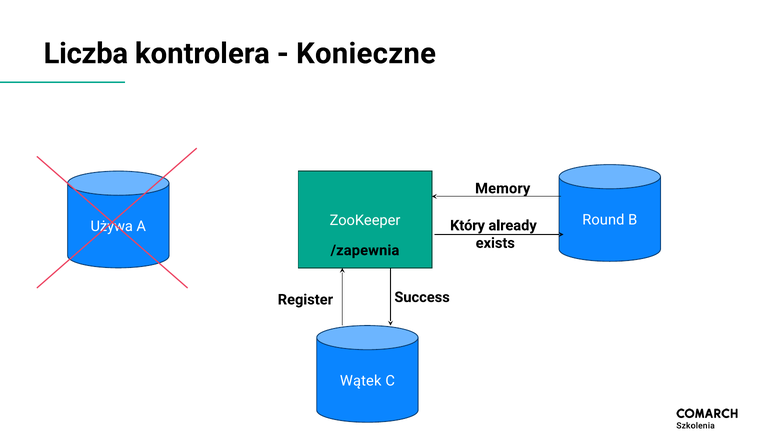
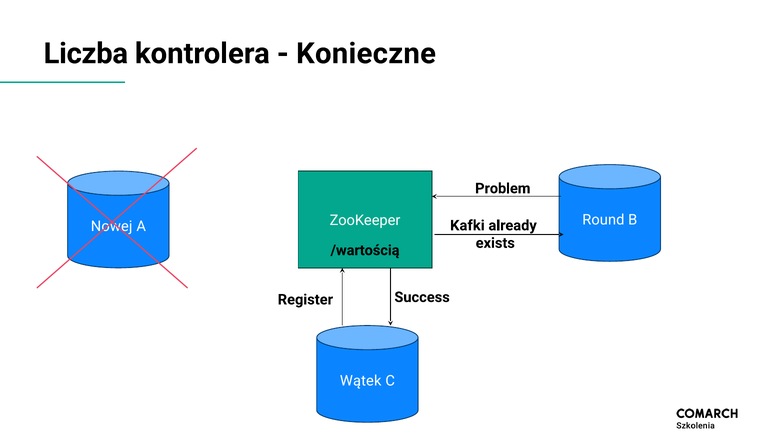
Memory: Memory -> Problem (503, 189)
Który: Który -> Kafki (467, 226)
Używa: Używa -> Nowej (112, 227)
/zapewnia: /zapewnia -> /wartością (365, 250)
